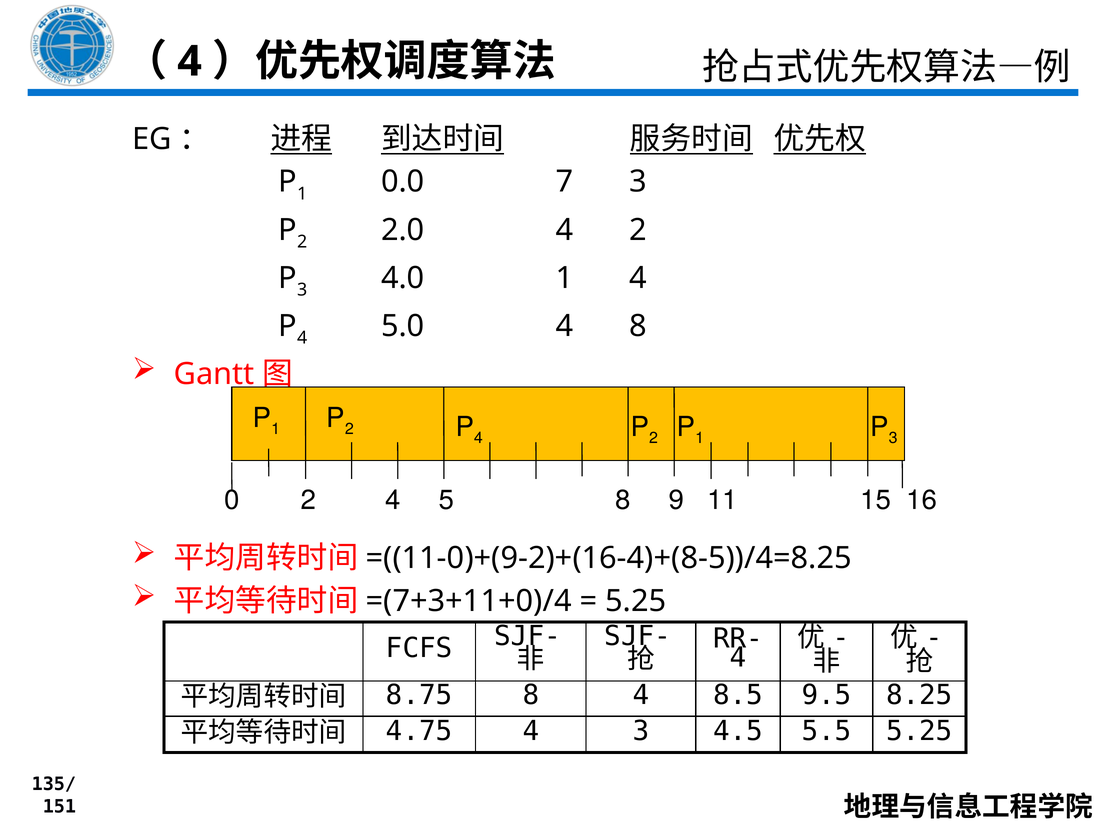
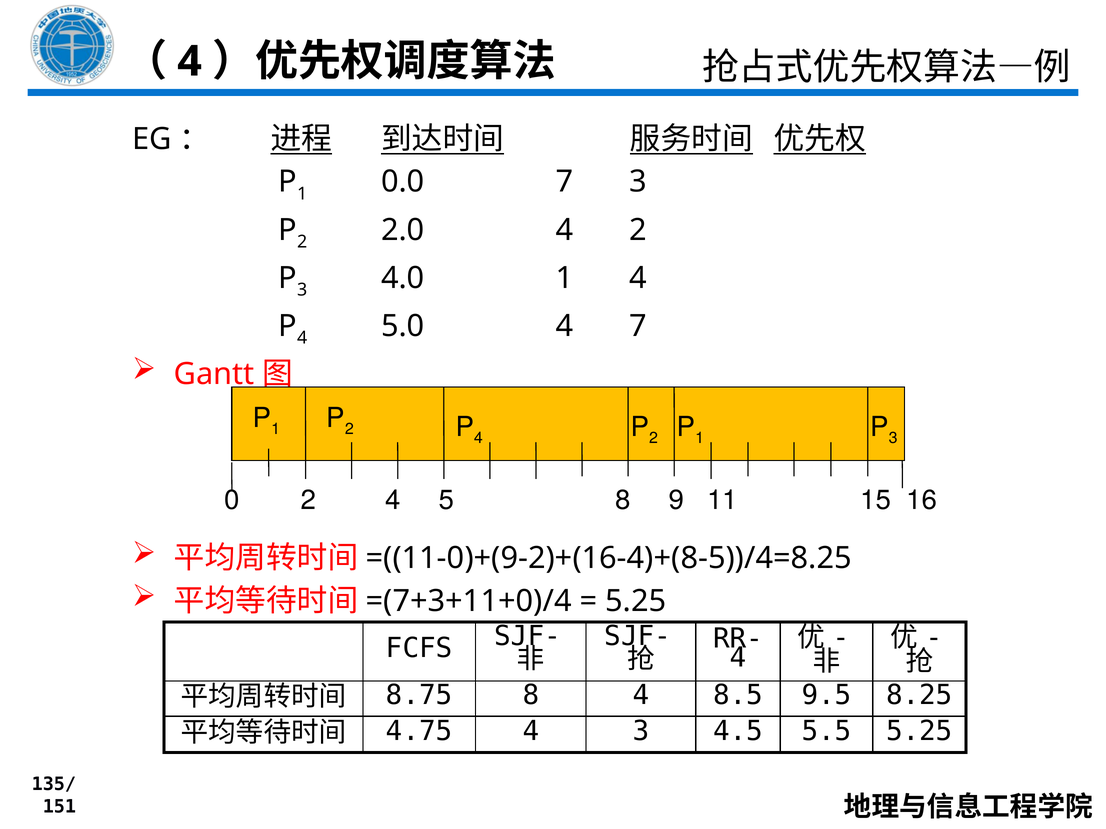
4 8: 8 -> 7 (638, 326)
